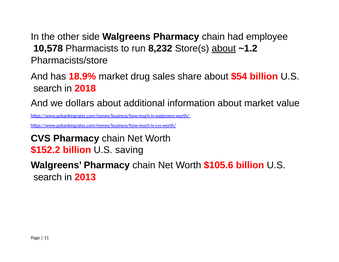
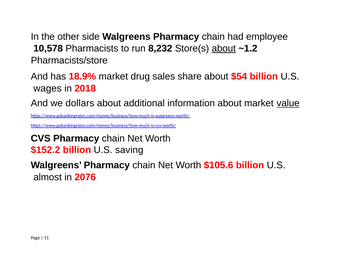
search: search -> wages (48, 88)
value underline: none -> present (288, 103)
search: search -> almost (48, 177)
2013: 2013 -> 2076 (85, 177)
